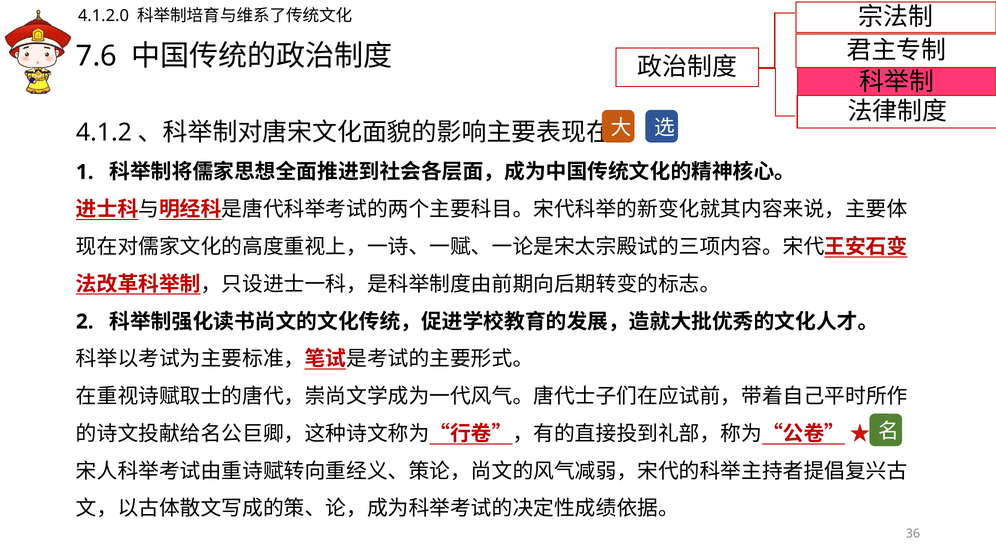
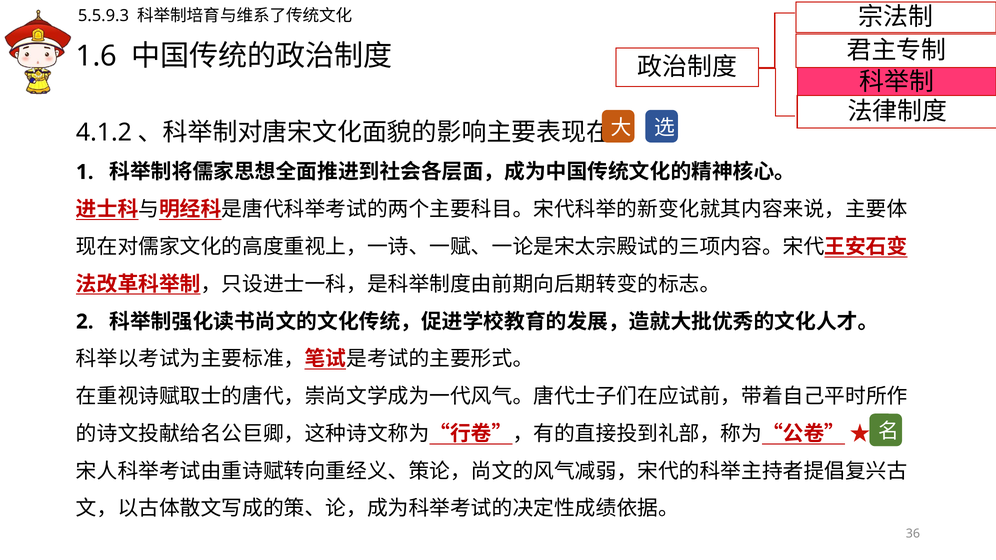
4.1.2.0: 4.1.2.0 -> 5.5.9.3 (103, 16)
7.6: 7.6 -> 1.6 (96, 56)
